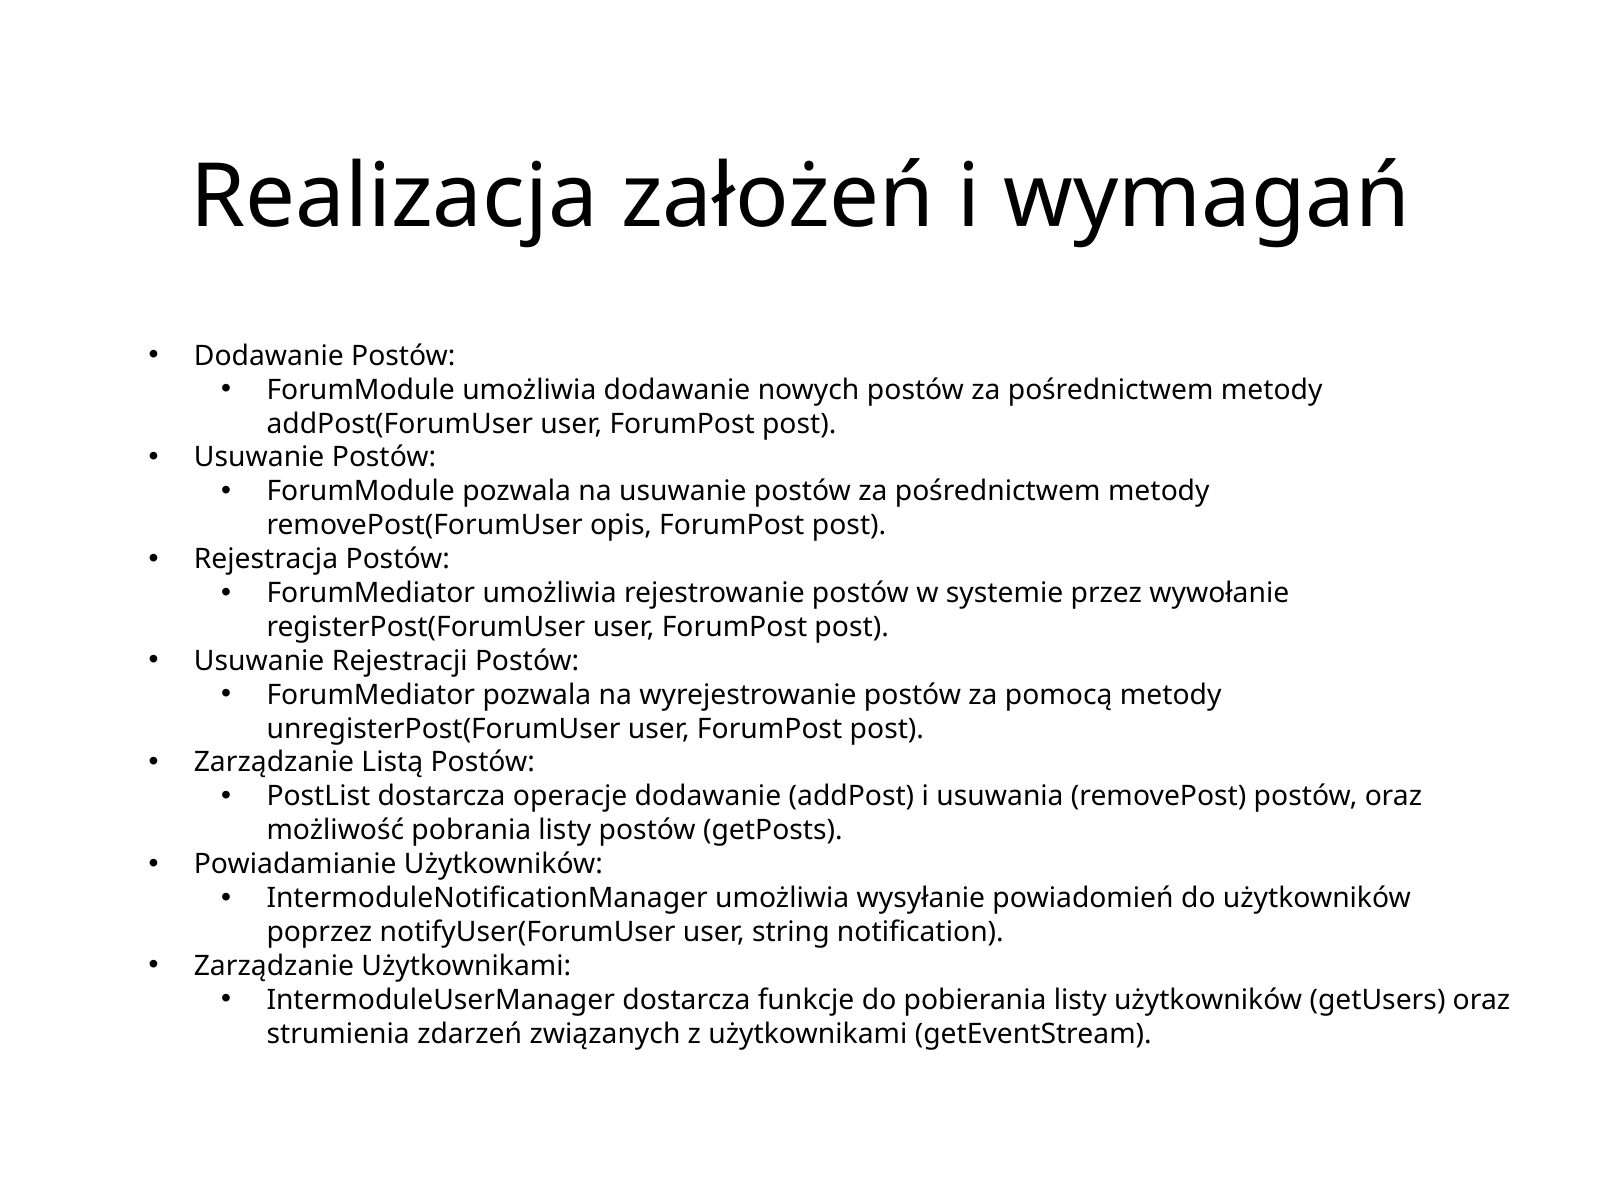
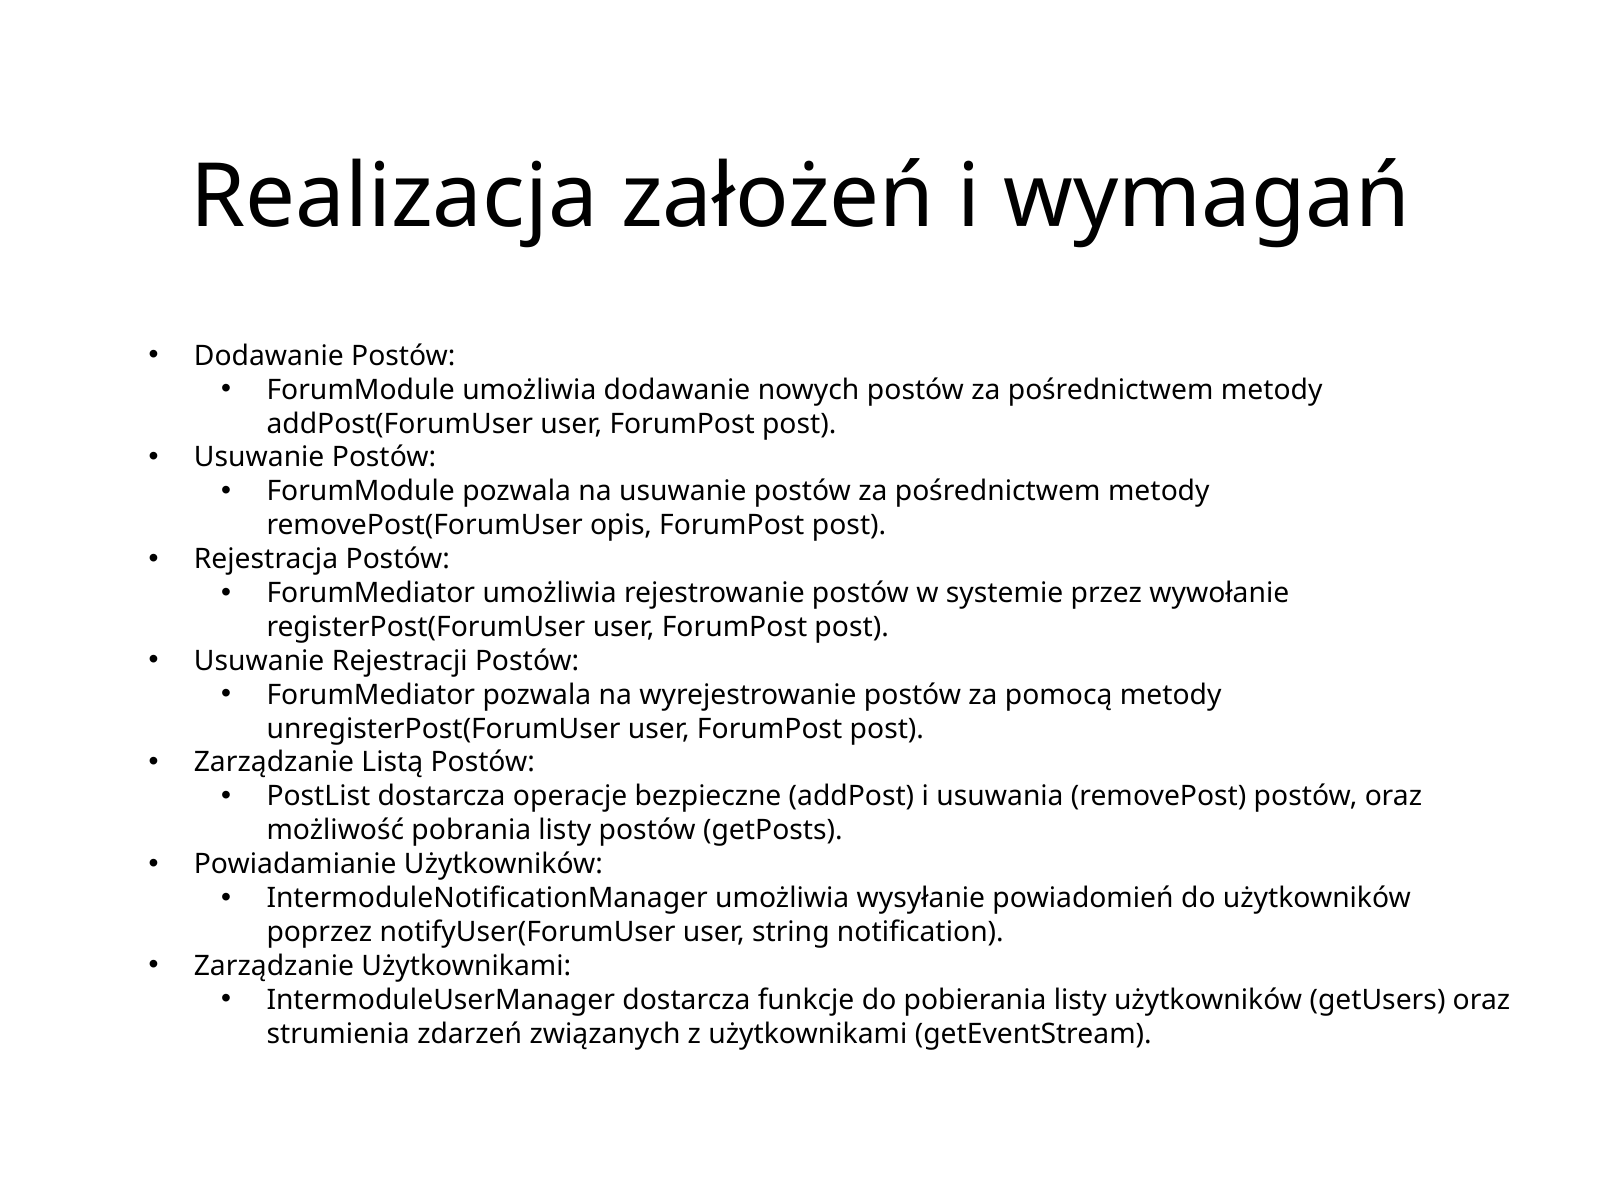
operacje dodawanie: dodawanie -> bezpieczne (708, 797)
